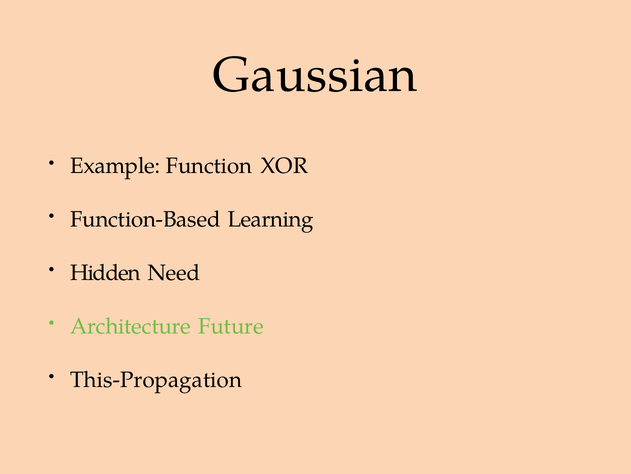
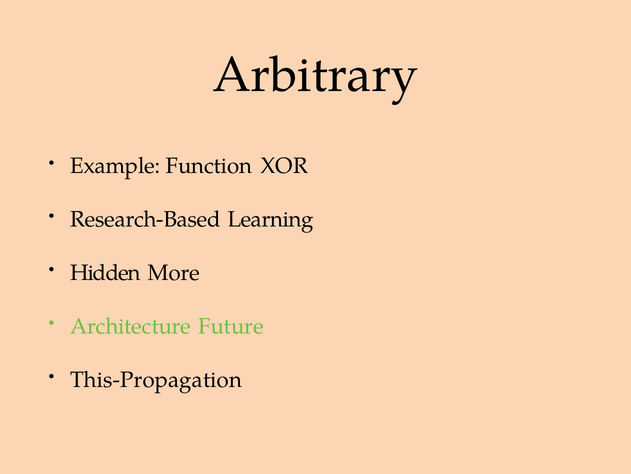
Gaussian: Gaussian -> Arbitrary (315, 75)
Function-Based: Function-Based -> Research-Based (145, 219)
Need: Need -> More (174, 273)
